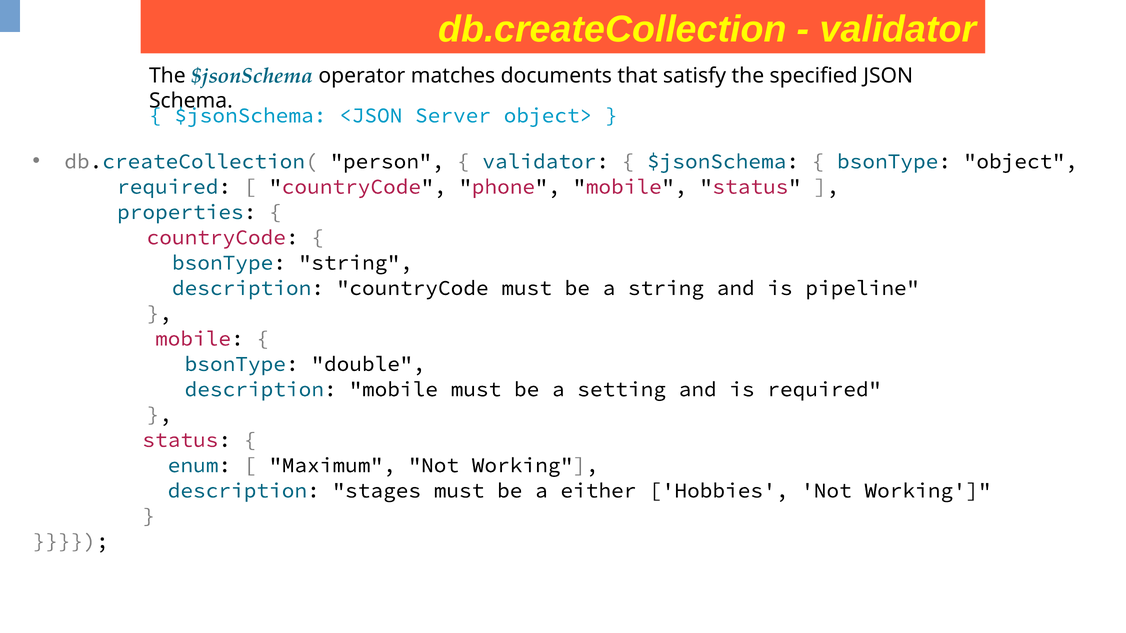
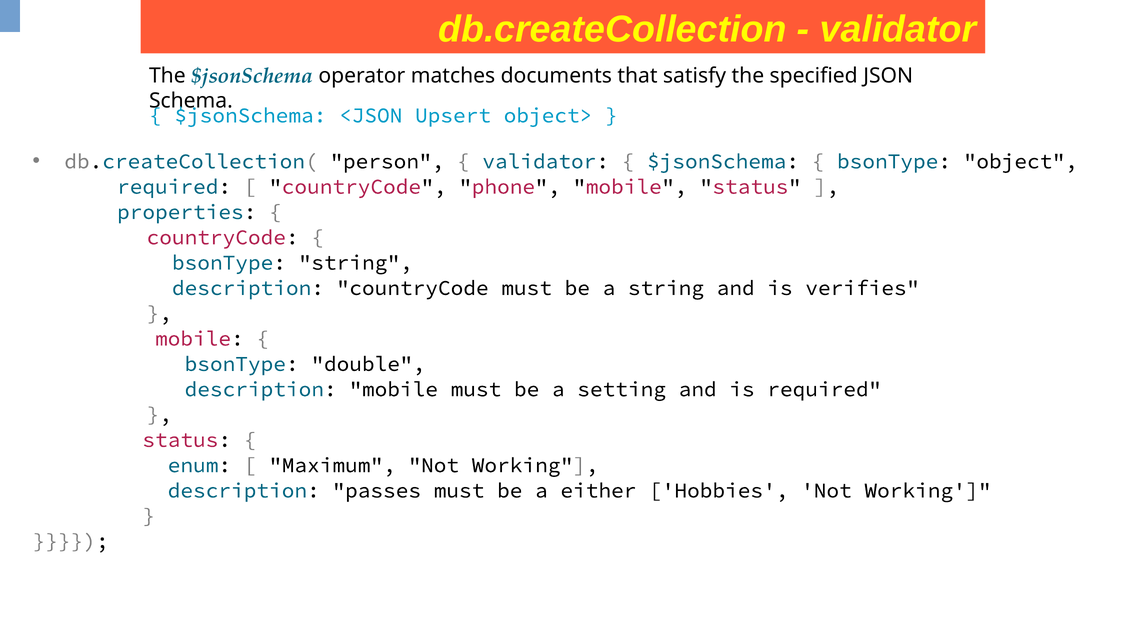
Server: Server -> Upsert (453, 115)
pipeline: pipeline -> verifies (862, 288)
stages: stages -> passes (377, 491)
